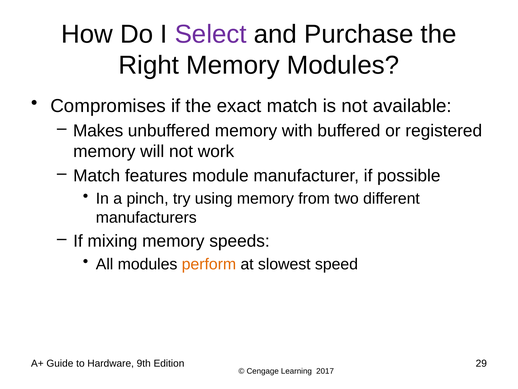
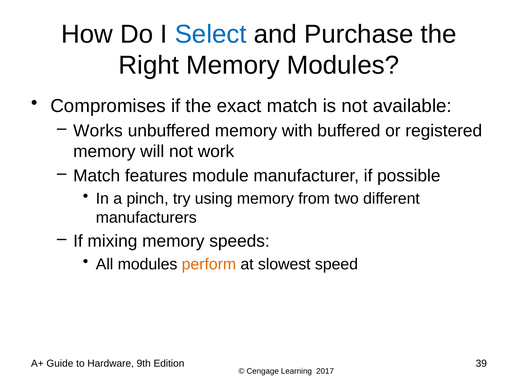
Select colour: purple -> blue (211, 34)
Makes: Makes -> Works (98, 131)
29: 29 -> 39 (481, 363)
